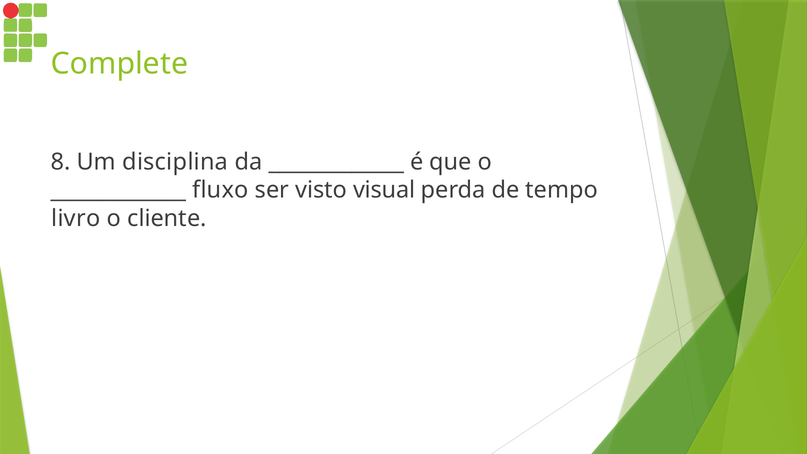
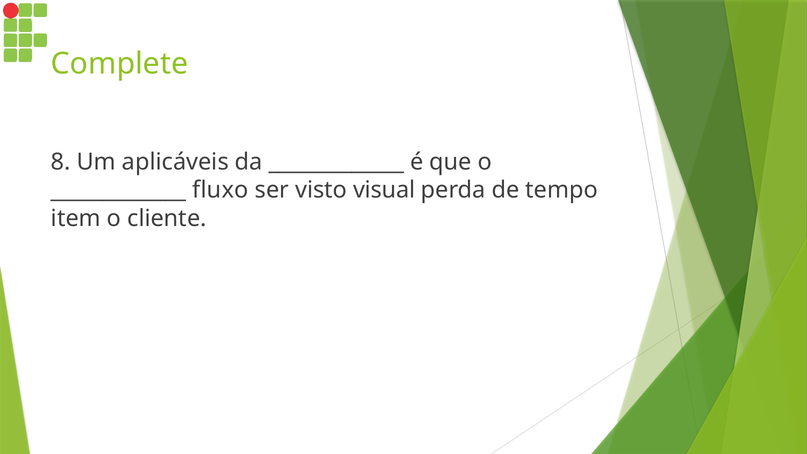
disciplina: disciplina -> aplicáveis (175, 162)
livro: livro -> item (76, 218)
